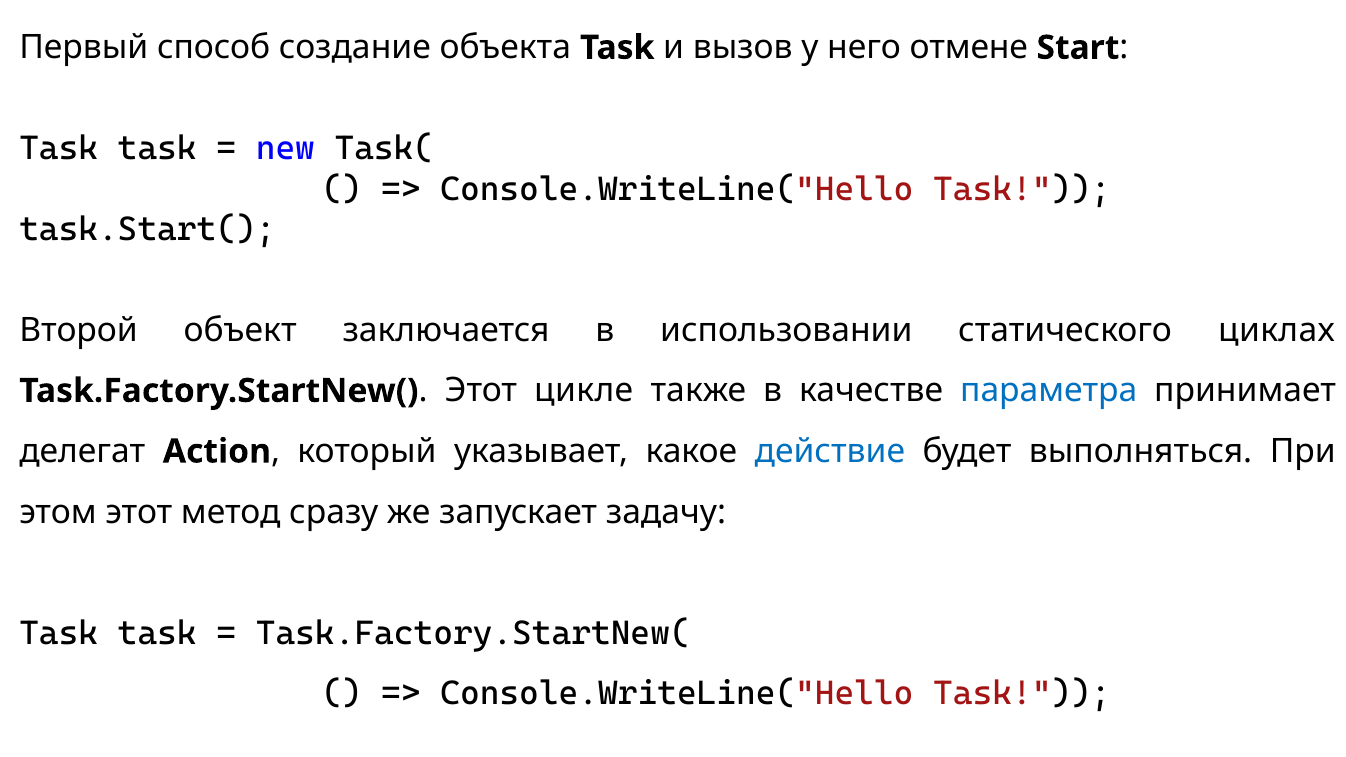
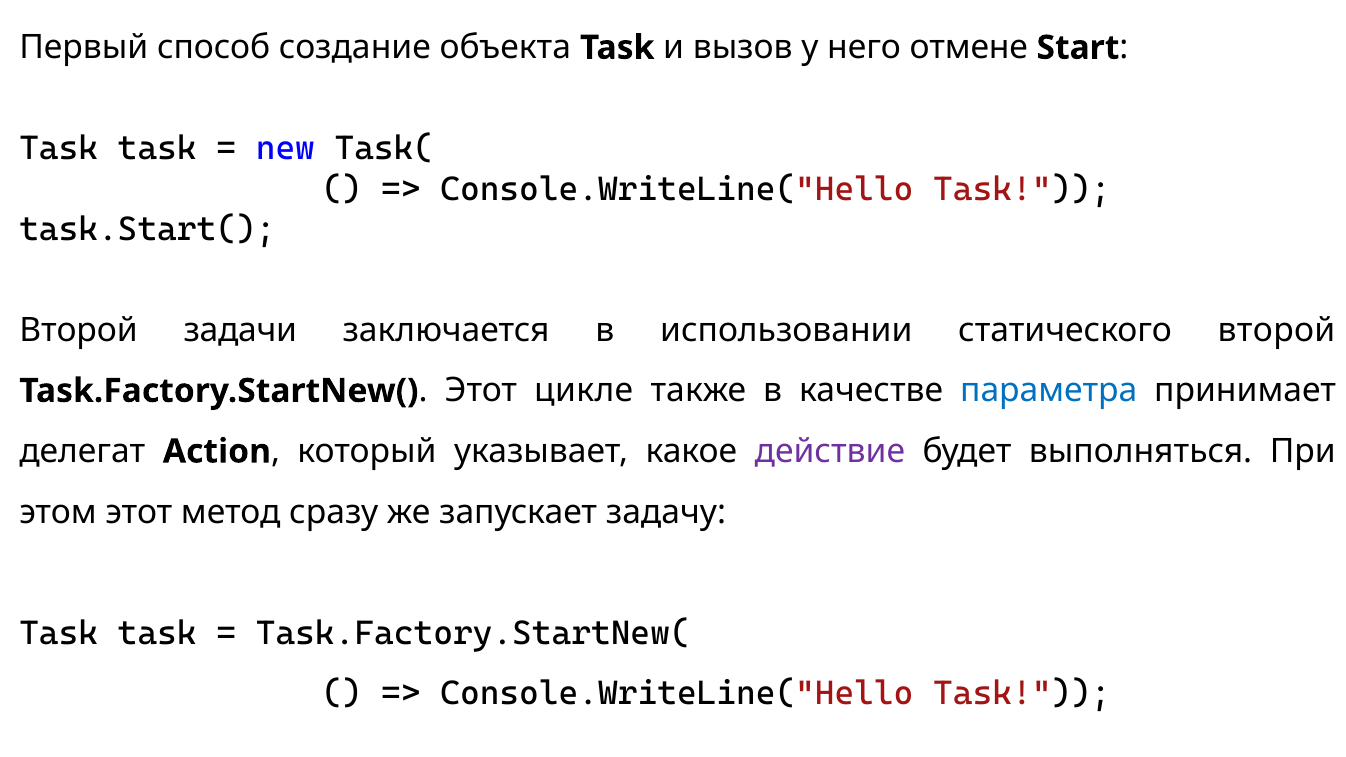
объект: объект -> задачи (240, 330)
статического циклах: циклах -> второй (1276, 330)
действие colour: blue -> purple (830, 451)
